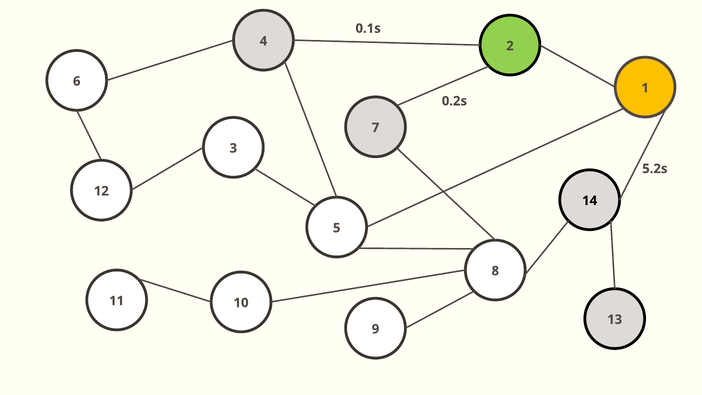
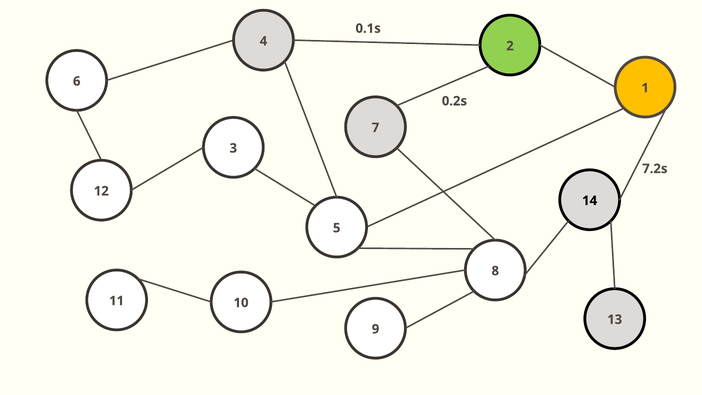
5.2s: 5.2s -> 7.2s (655, 169)
